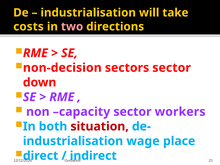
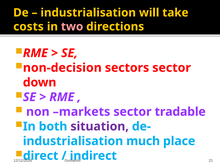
capacity: capacity -> markets (81, 112)
workers: workers -> tradable (180, 112)
situation colour: red -> purple (100, 126)
wage: wage -> much (143, 141)
